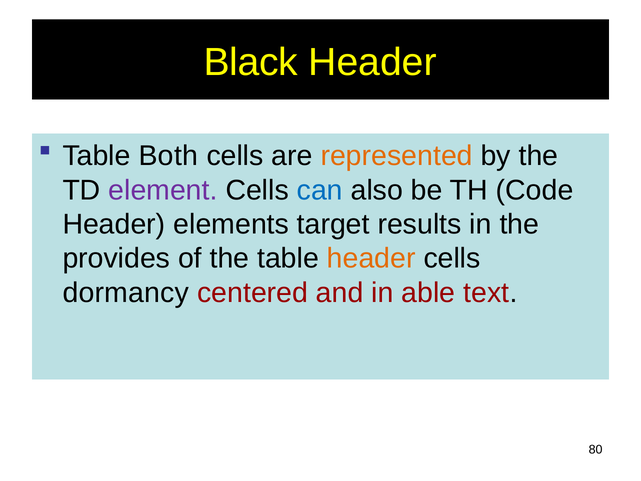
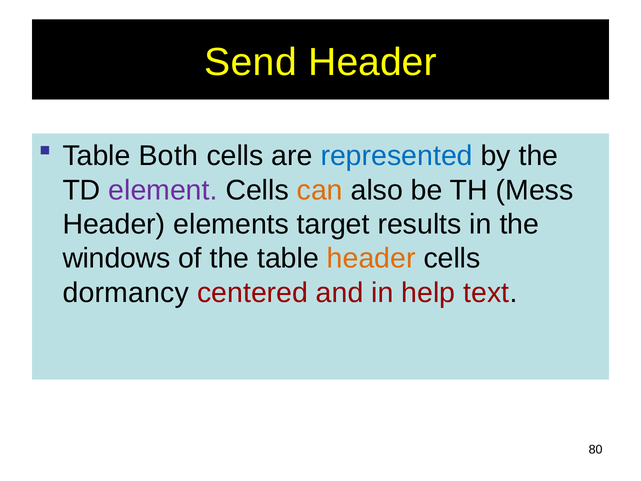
Black: Black -> Send (250, 62)
represented colour: orange -> blue (397, 156)
can colour: blue -> orange (320, 190)
Code: Code -> Mess (535, 190)
provides: provides -> windows (116, 258)
able: able -> help (428, 293)
